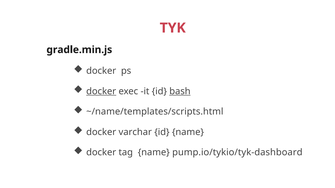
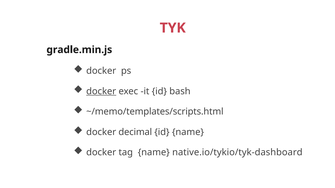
bash underline: present -> none (180, 91)
~/name/templates/scripts.html: ~/name/templates/scripts.html -> ~/memo/templates/scripts.html (155, 112)
varchar: varchar -> decimal (135, 132)
pump.io/tykio/tyk-dashboard: pump.io/tykio/tyk-dashboard -> native.io/tykio/tyk-dashboard (237, 153)
